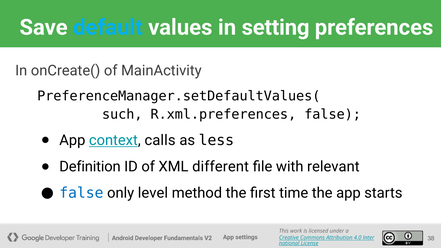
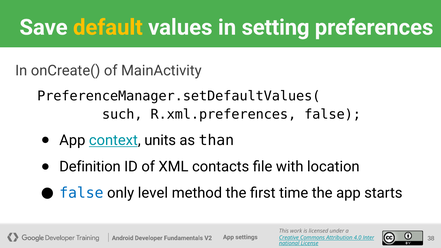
default colour: light blue -> yellow (108, 27)
calls: calls -> units (160, 140)
less: less -> than (216, 140)
different: different -> contacts (221, 167)
relevant: relevant -> location (333, 167)
